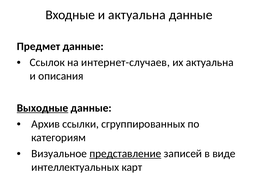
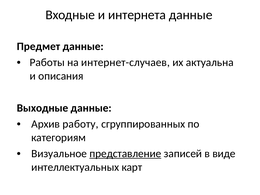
и актуальна: актуальна -> интернета (137, 15)
Ссылок: Ссылок -> Работы (47, 62)
Выходные underline: present -> none (42, 108)
ссылки: ссылки -> работу (81, 124)
